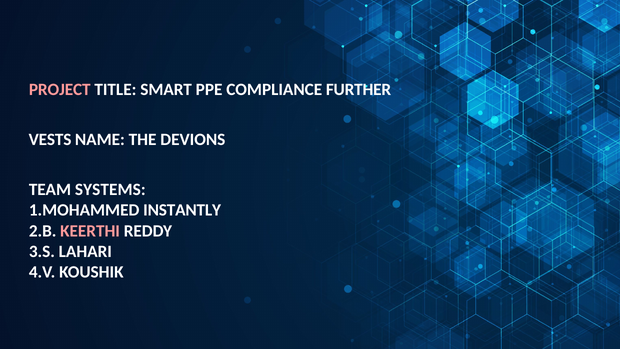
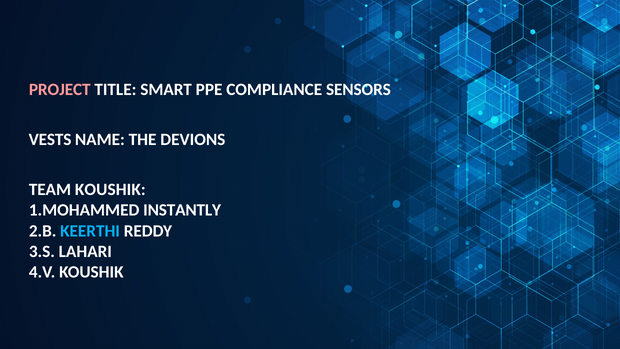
FURTHER: FURTHER -> SENSORS (358, 89)
TEAM SYSTEMS: SYSTEMS -> KOUSHIK (110, 189)
KEERTHI colour: pink -> light blue (90, 231)
